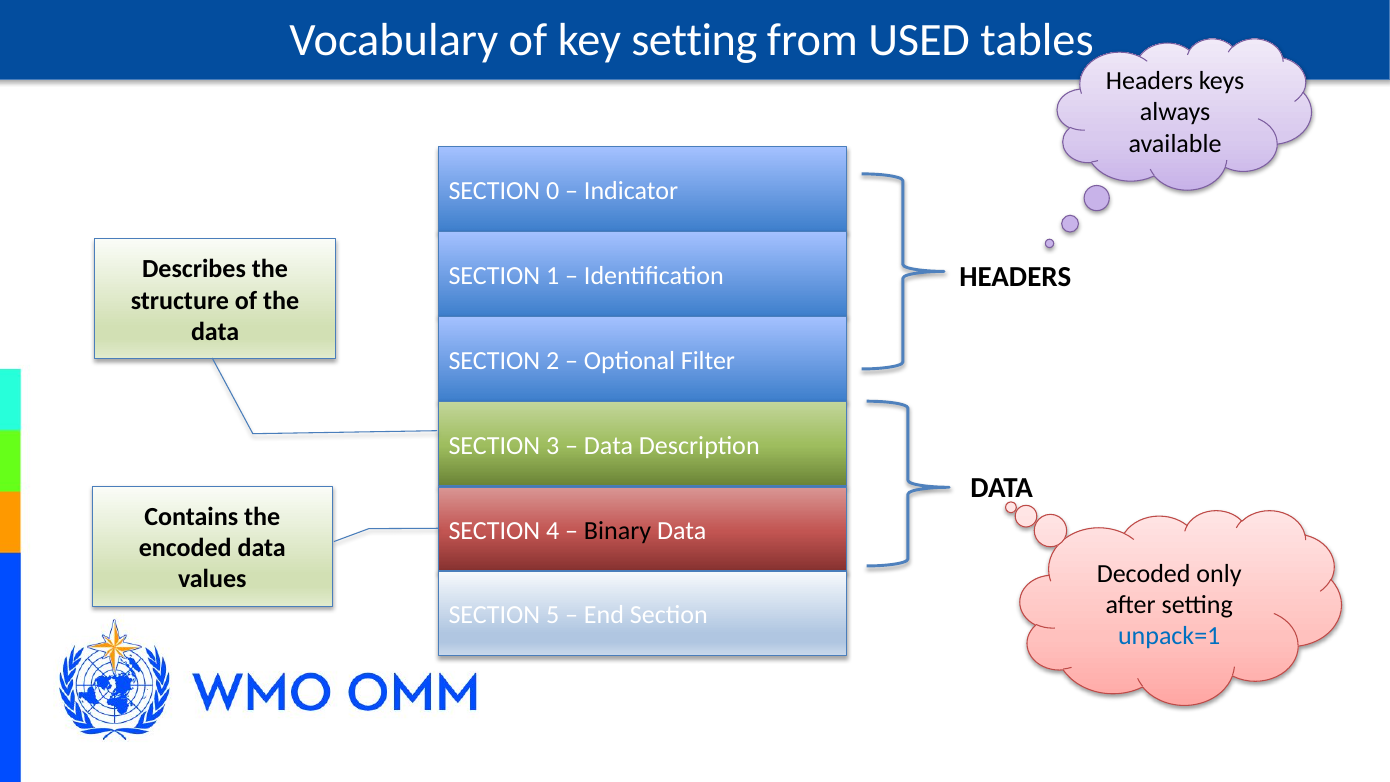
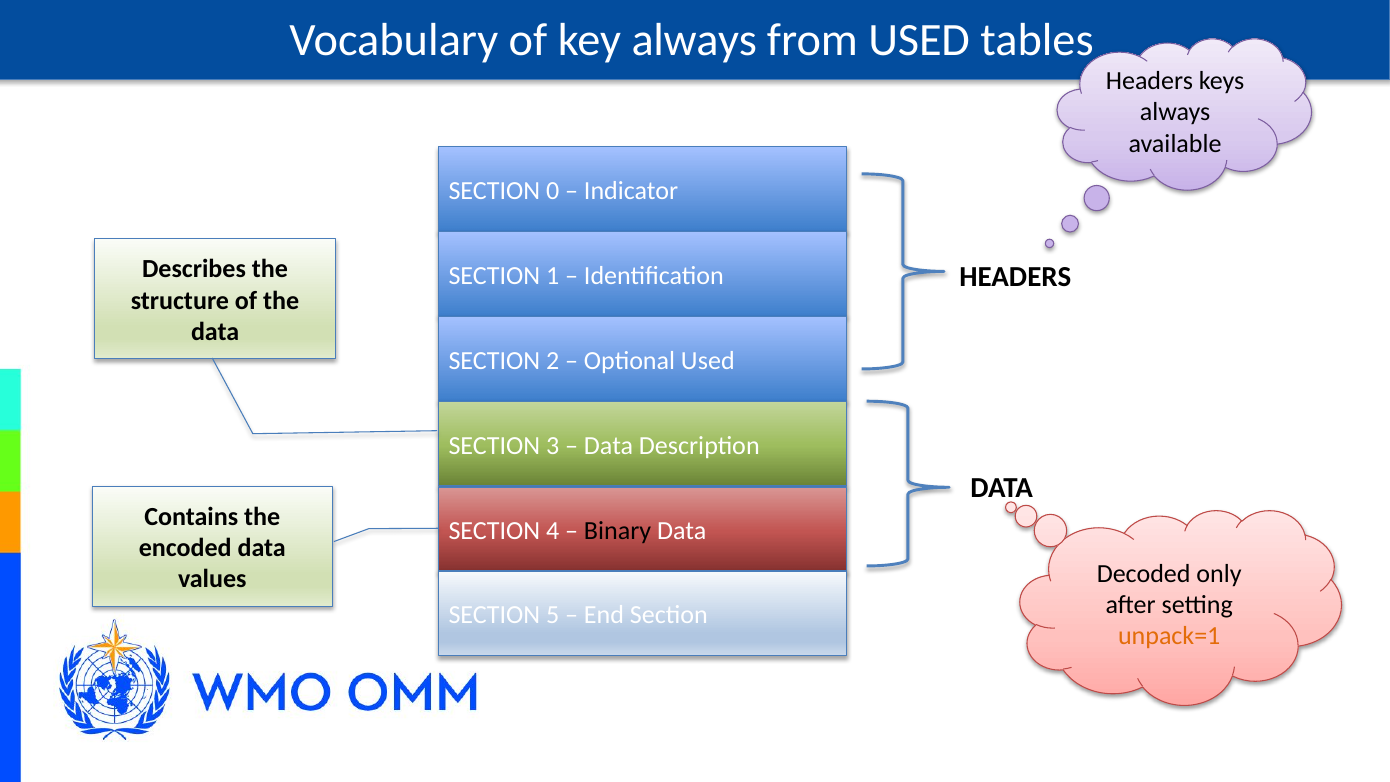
key setting: setting -> always (694, 41)
Optional Filter: Filter -> Used (708, 360)
unpack=1 colour: blue -> orange (1169, 636)
